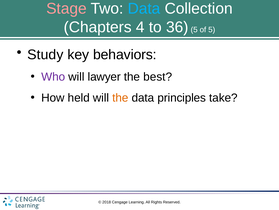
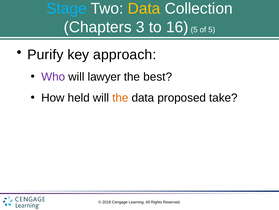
Stage colour: pink -> light blue (66, 9)
Data colour: light blue -> yellow (144, 9)
4: 4 -> 3 (140, 27)
36: 36 -> 16 (177, 27)
Study: Study -> Purify (45, 54)
behaviors: behaviors -> approach (125, 54)
principles: principles -> proposed (182, 98)
